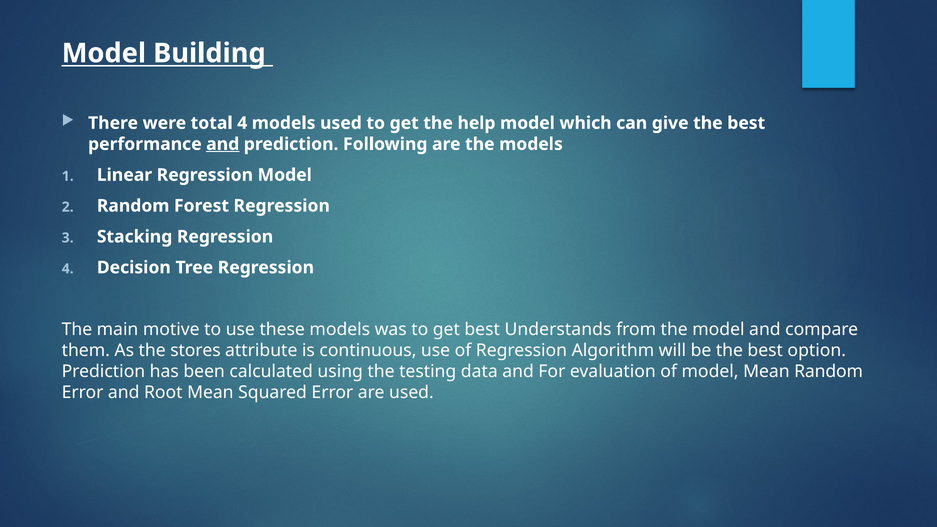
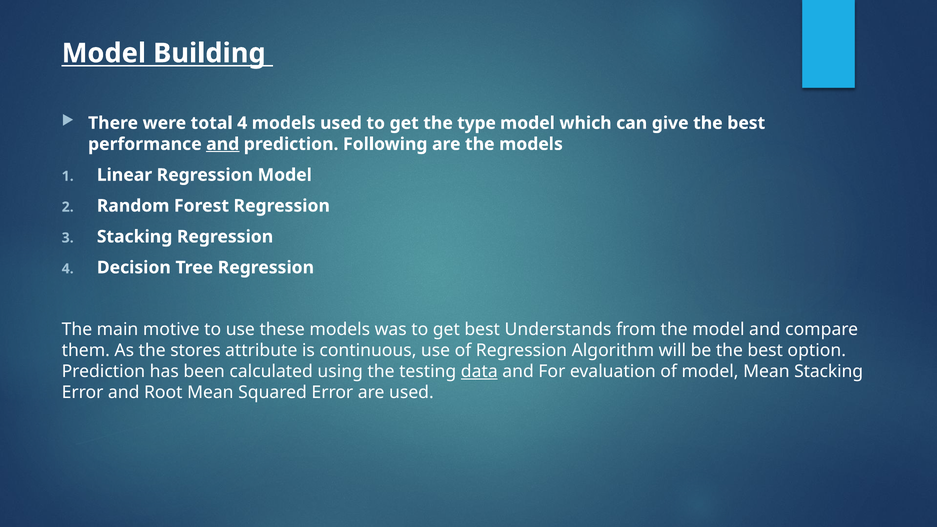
help: help -> type (477, 123)
data underline: none -> present (479, 371)
Mean Random: Random -> Stacking (829, 371)
